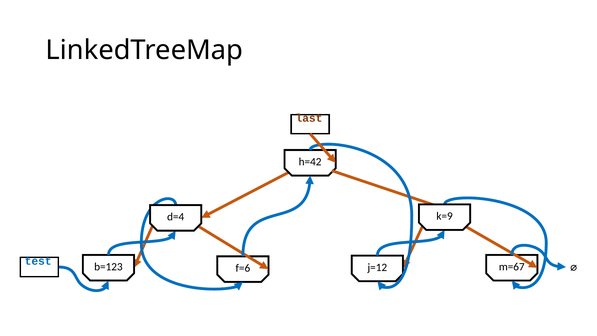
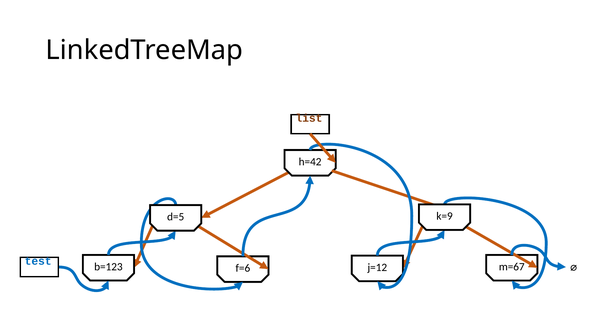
last: last -> list (309, 118)
d=4: d=4 -> d=5 (176, 217)
